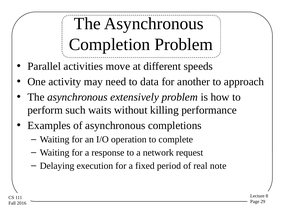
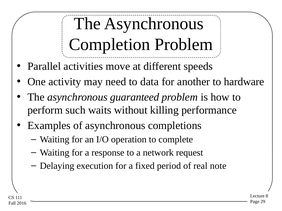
approach: approach -> hardware (244, 82)
extensively: extensively -> guaranteed (135, 97)
